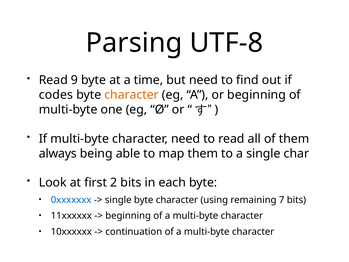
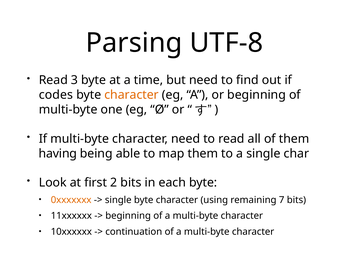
9: 9 -> 3 (75, 80)
always: always -> having (58, 153)
0xxxxxxx colour: blue -> orange (71, 200)
